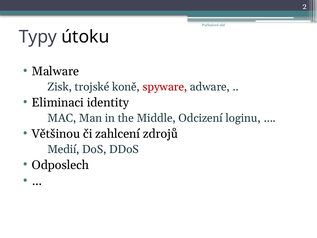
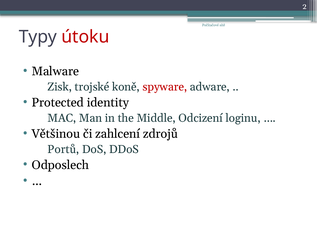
útoku colour: black -> red (85, 37)
Eliminaci: Eliminaci -> Protected (58, 102)
Medií: Medií -> Portů (63, 149)
